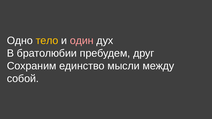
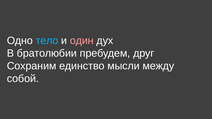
тело colour: yellow -> light blue (47, 41)
